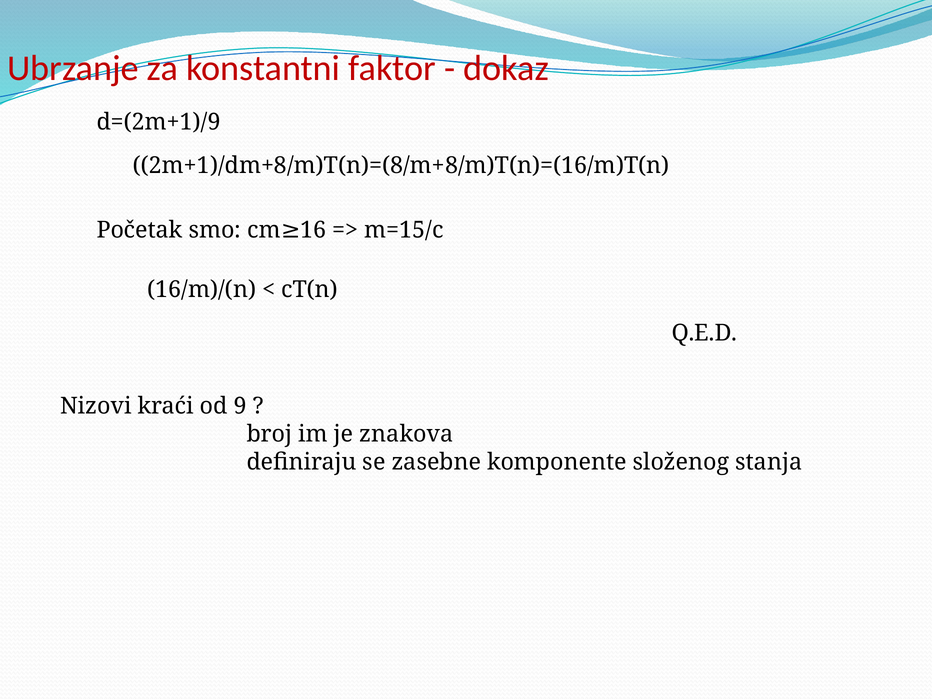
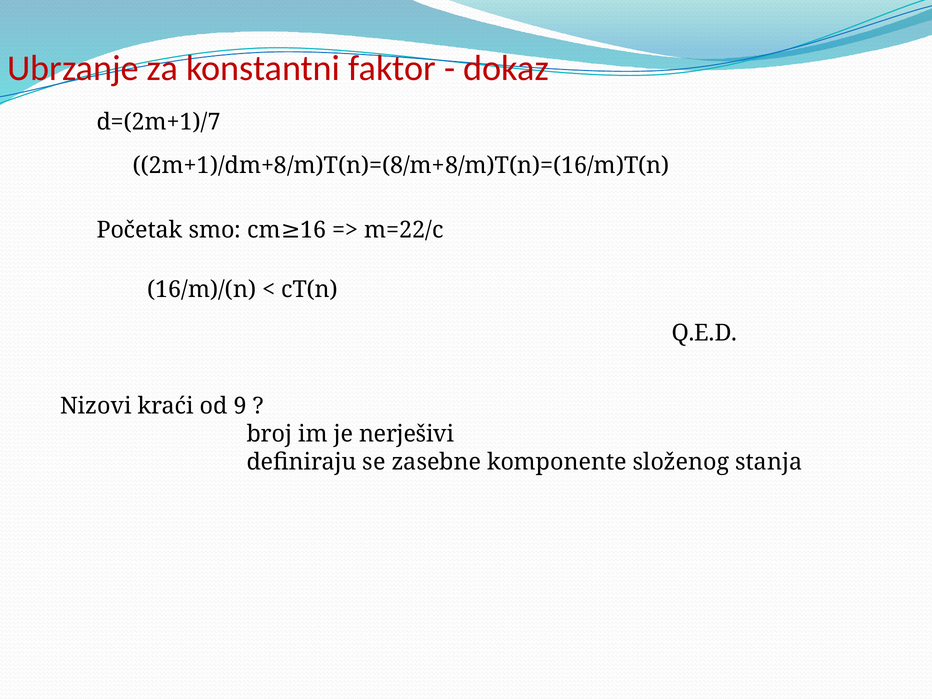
d=(2m+1)/9: d=(2m+1)/9 -> d=(2m+1)/7 (159, 122)
m=15/c: m=15/c -> m=22/c (404, 230)
znakova: znakova -> nerješivi (407, 434)
